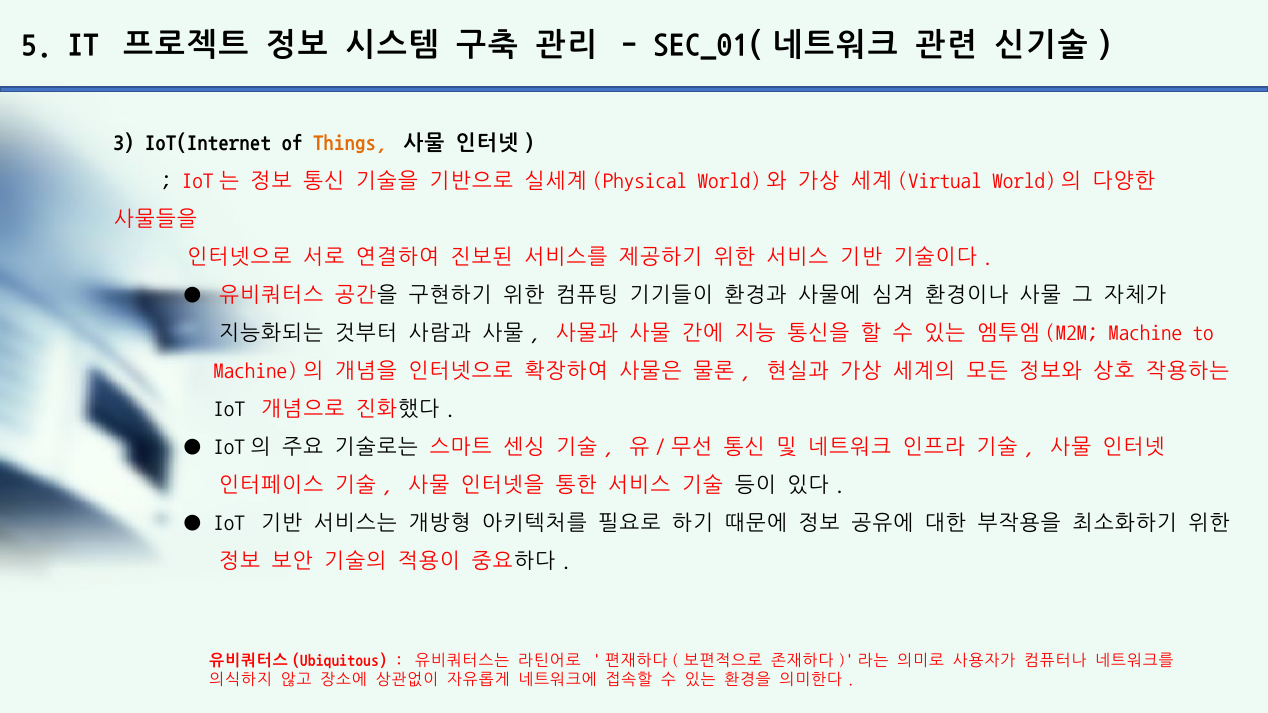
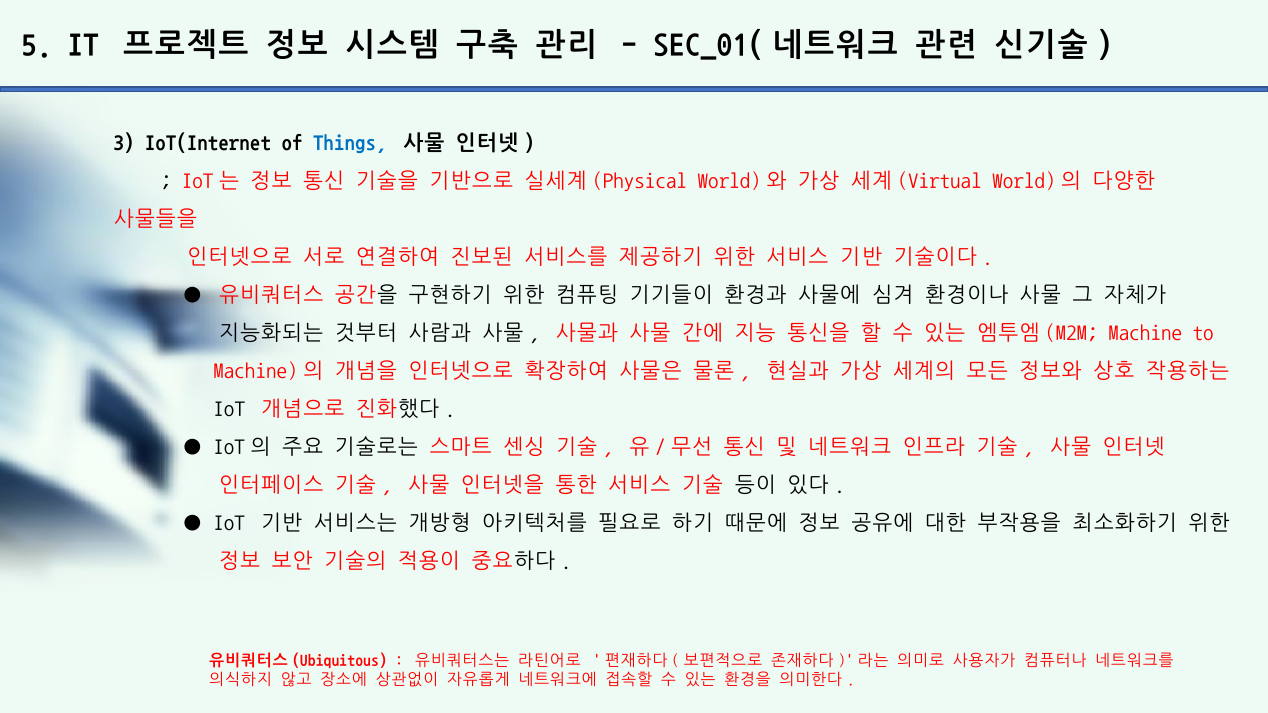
Things colour: orange -> blue (350, 143)
